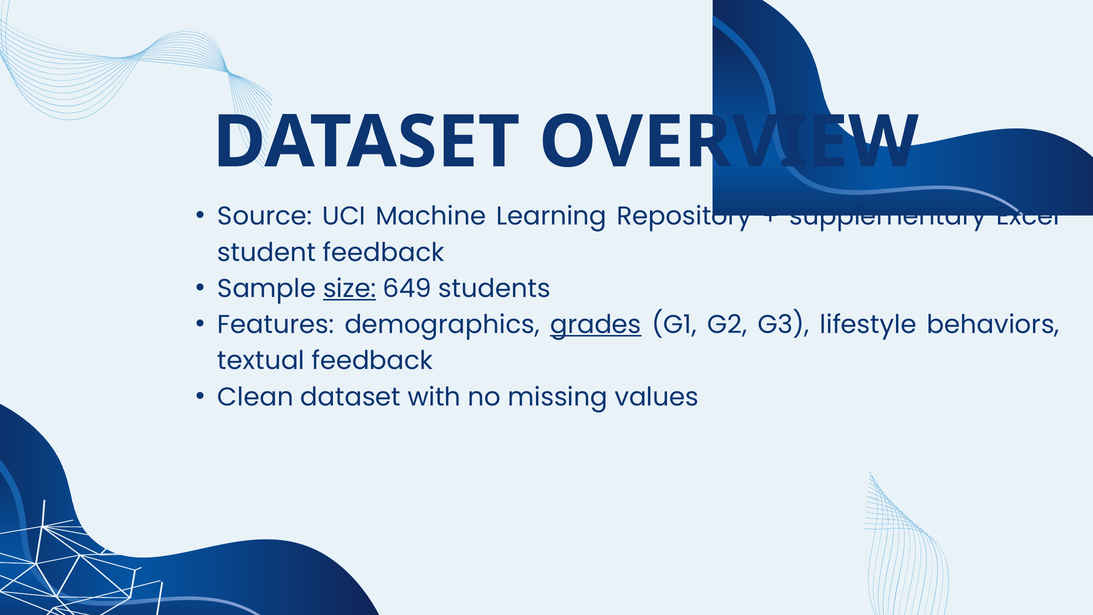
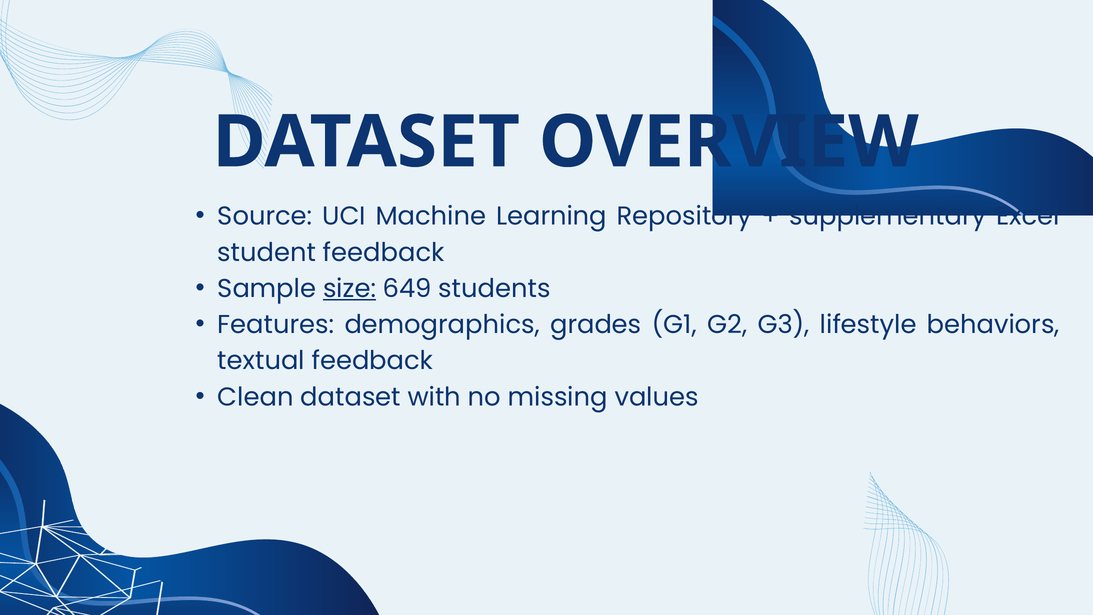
grades underline: present -> none (596, 325)
